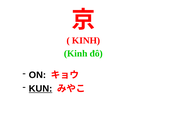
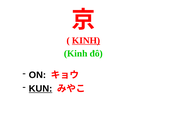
KINH underline: none -> present (86, 41)
